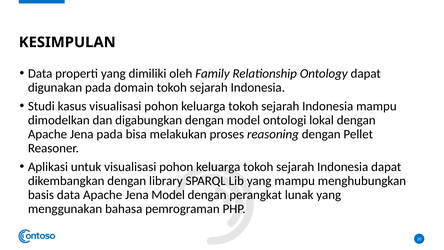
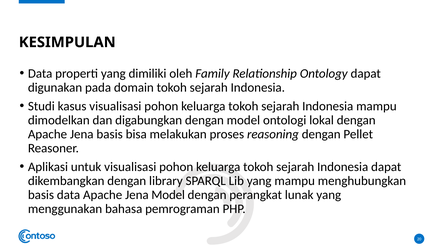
Jena pada: pada -> basis (110, 134)
